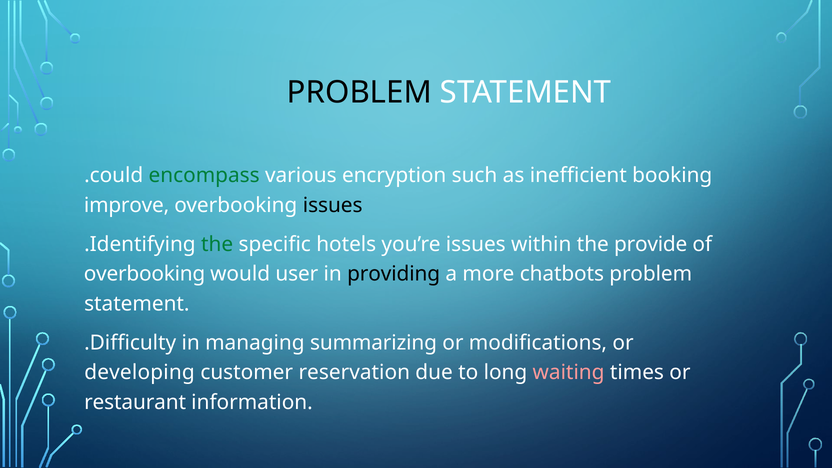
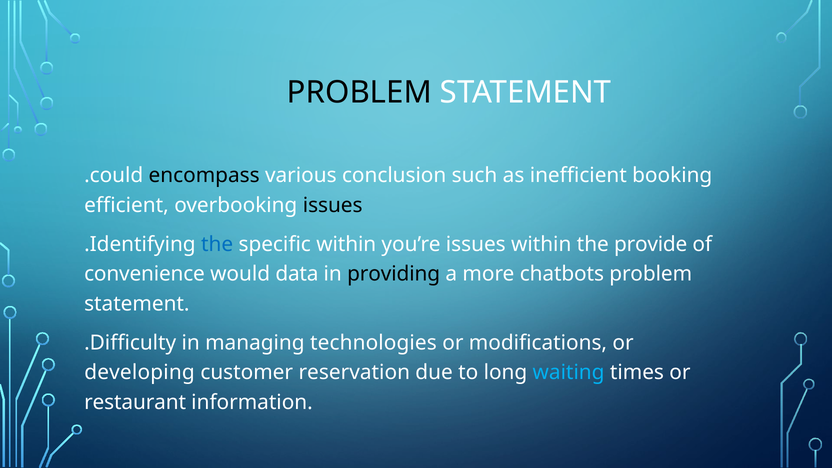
encompass colour: green -> black (204, 176)
encryption: encryption -> conclusion (394, 176)
improve: improve -> efficient (126, 206)
the colour: green -> blue (217, 244)
specific hotels: hotels -> within (346, 244)
overbooking: overbooking -> convenience (144, 274)
user: user -> data (297, 274)
summarizing: summarizing -> technologies (373, 343)
waiting colour: pink -> light blue (569, 373)
